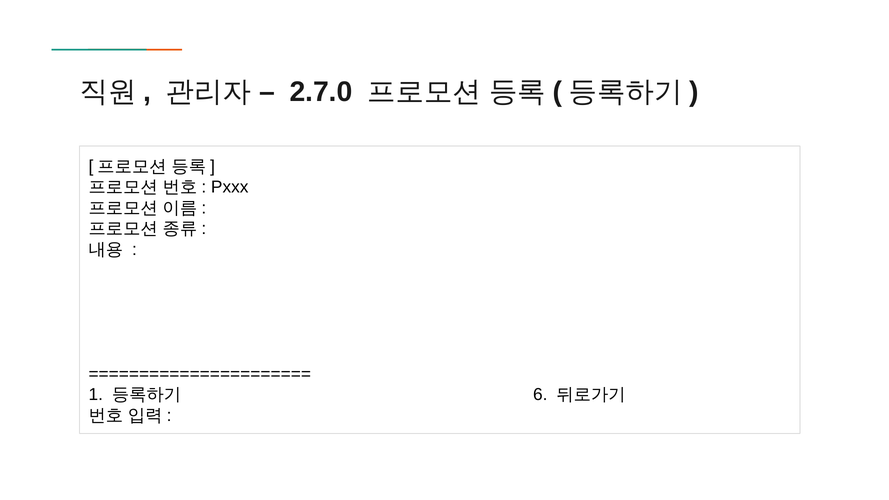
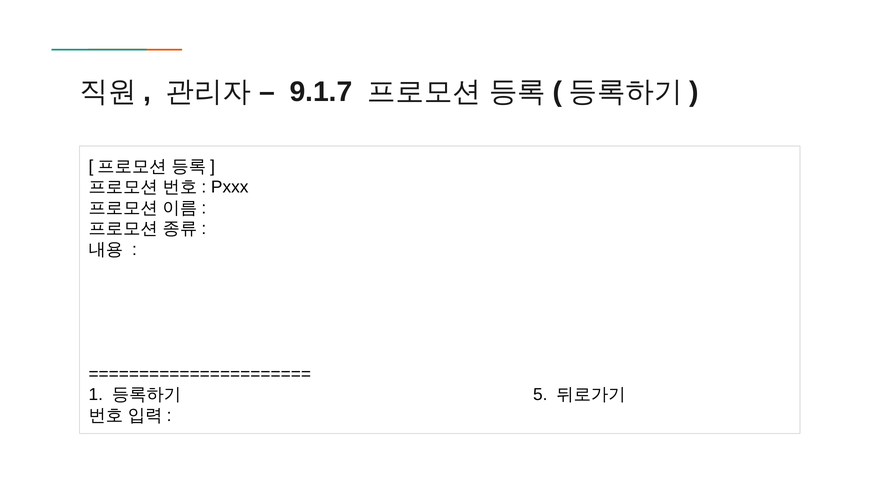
2.7.0: 2.7.0 -> 9.1.7 (321, 92)
6: 6 -> 5 (540, 395)
